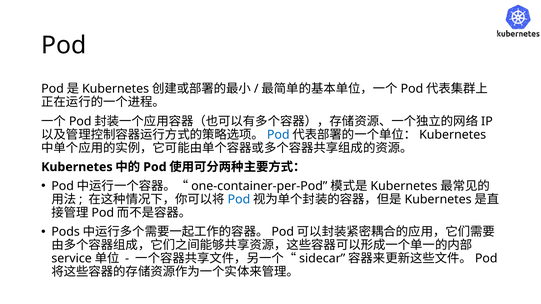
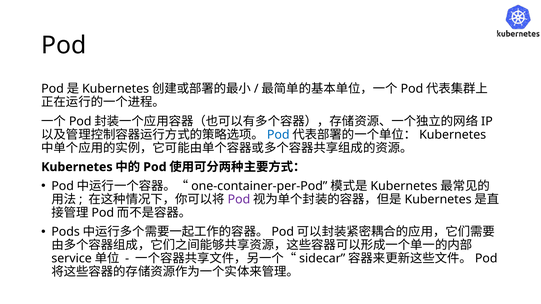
Pod colour: blue -> purple (239, 200)
